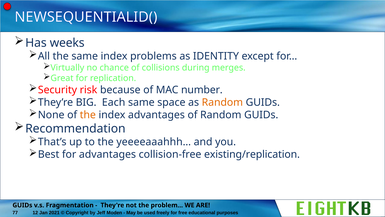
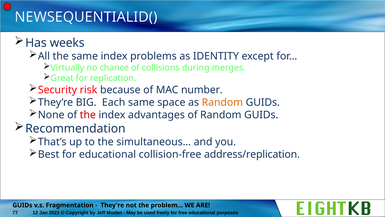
the colour: orange -> red (88, 115)
yeeeeaaahhh…: yeeeeaaahhh… -> simultaneous… (154, 142)
for advantages: advantages -> educational (108, 154)
existing/replication: existing/replication -> address/replication (252, 154)
